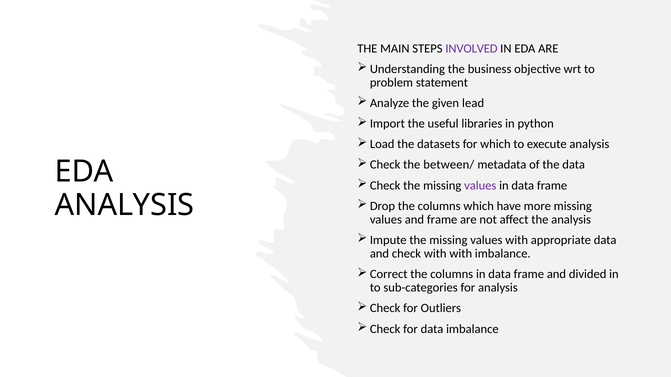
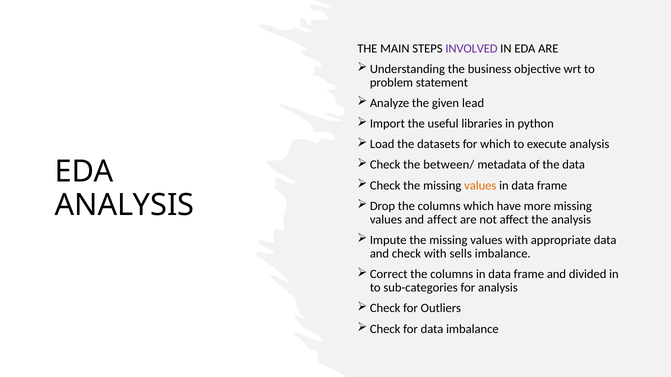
values colour: purple -> orange (480, 186)
and frame: frame -> affect (442, 220)
with with: with -> sells (461, 254)
